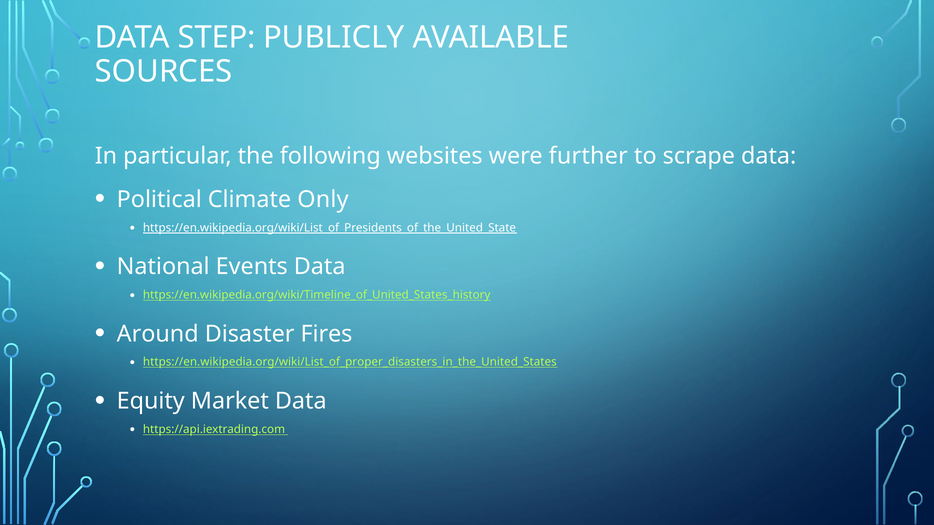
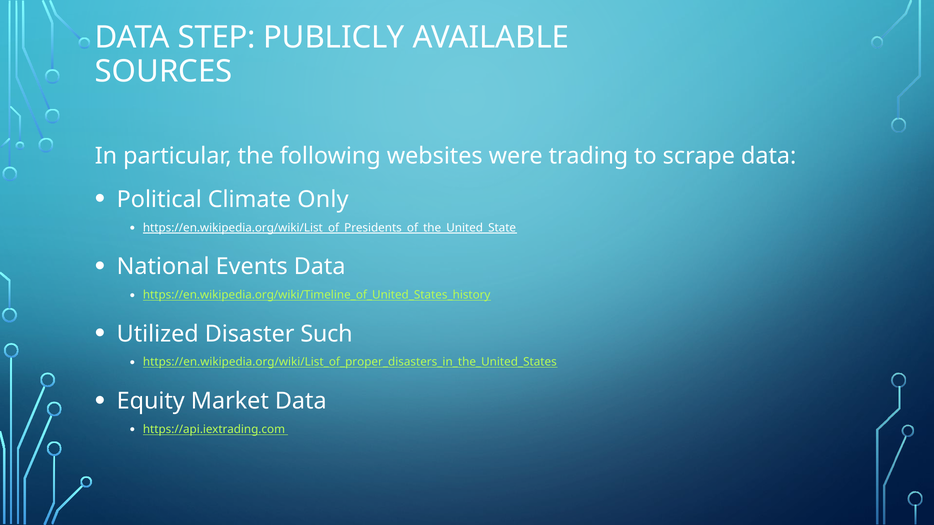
further: further -> trading (588, 156)
Around: Around -> Utilized (158, 334)
Fires: Fires -> Such (327, 334)
